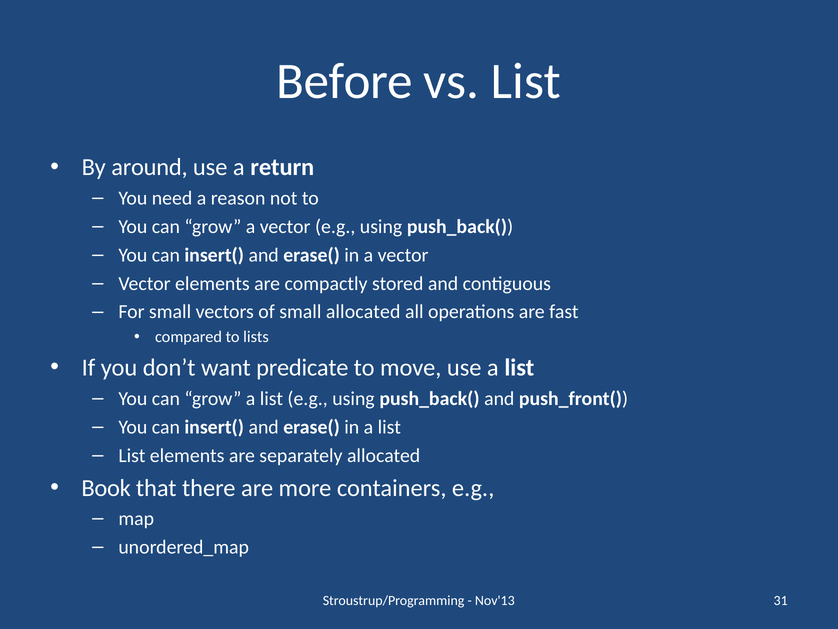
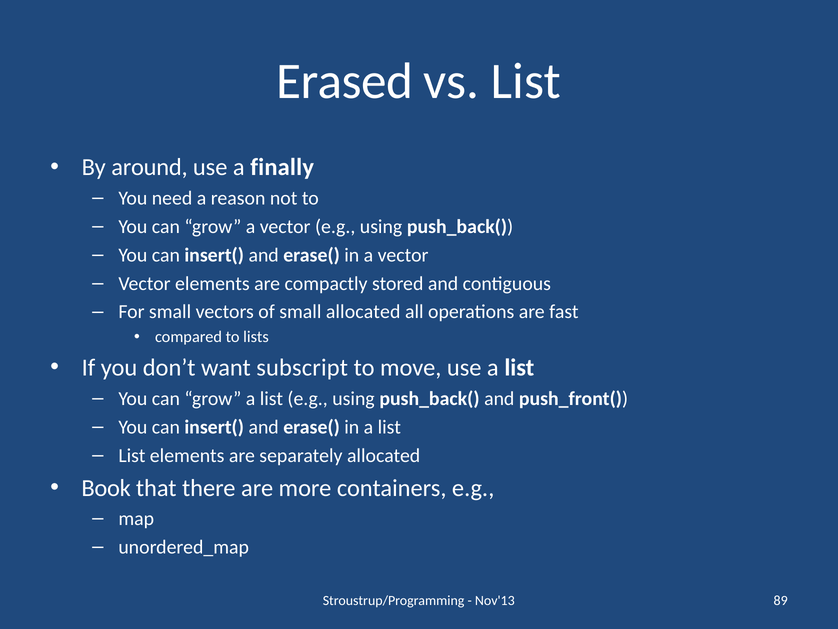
Before: Before -> Erased (345, 81)
return: return -> finally (282, 167)
predicate: predicate -> subscript (302, 367)
31: 31 -> 89 (781, 600)
